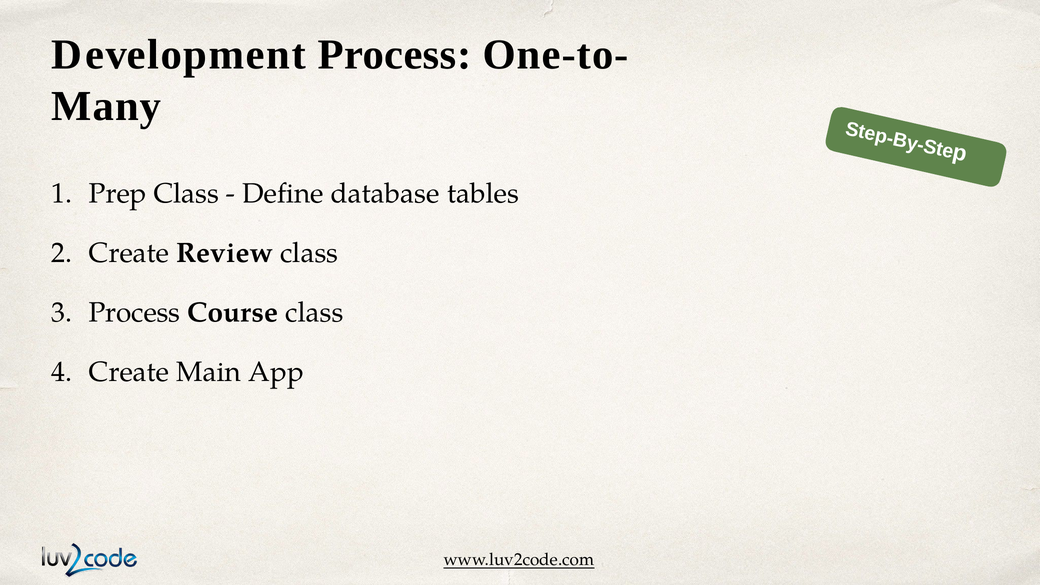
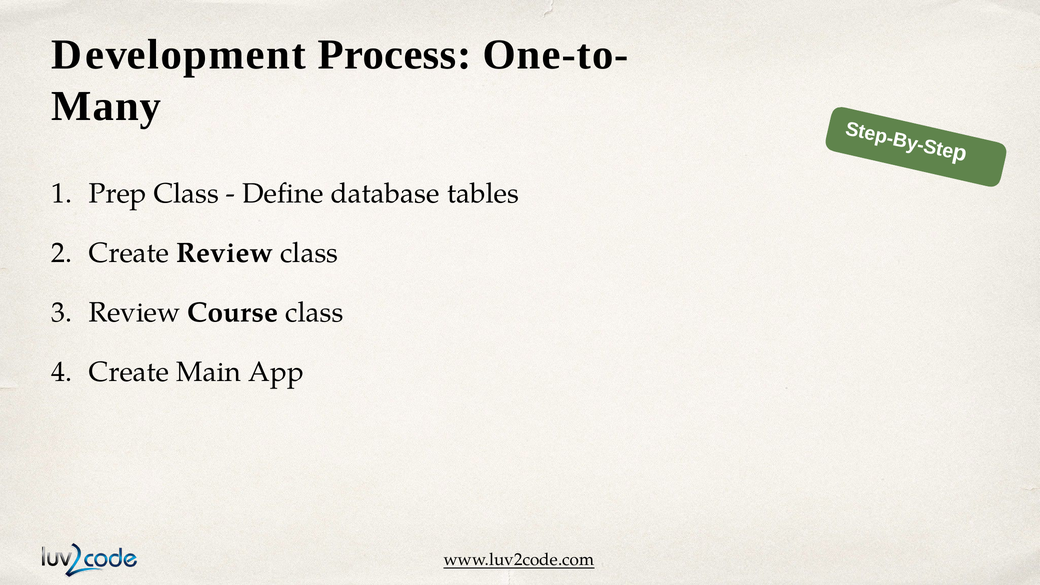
Process: Process -> Review (135, 313)
